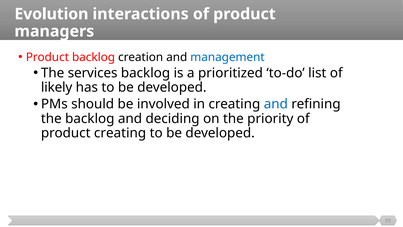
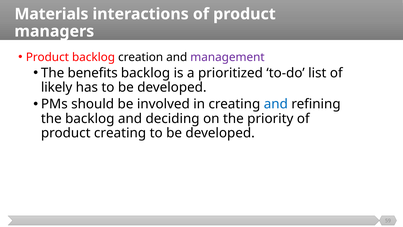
Evolution: Evolution -> Materials (51, 14)
management colour: blue -> purple (227, 57)
services: services -> benefits (93, 73)
